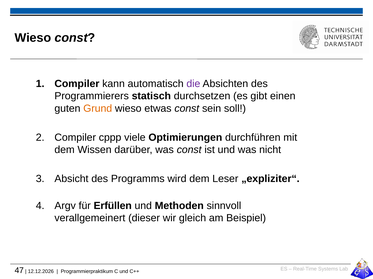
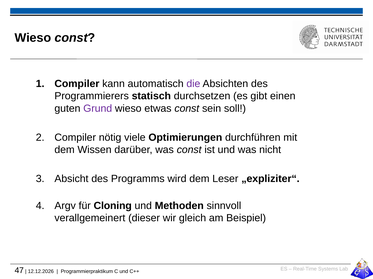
Grund colour: orange -> purple (98, 109)
cppp: cppp -> nötig (110, 138)
Erfüllen: Erfüllen -> Cloning (113, 206)
